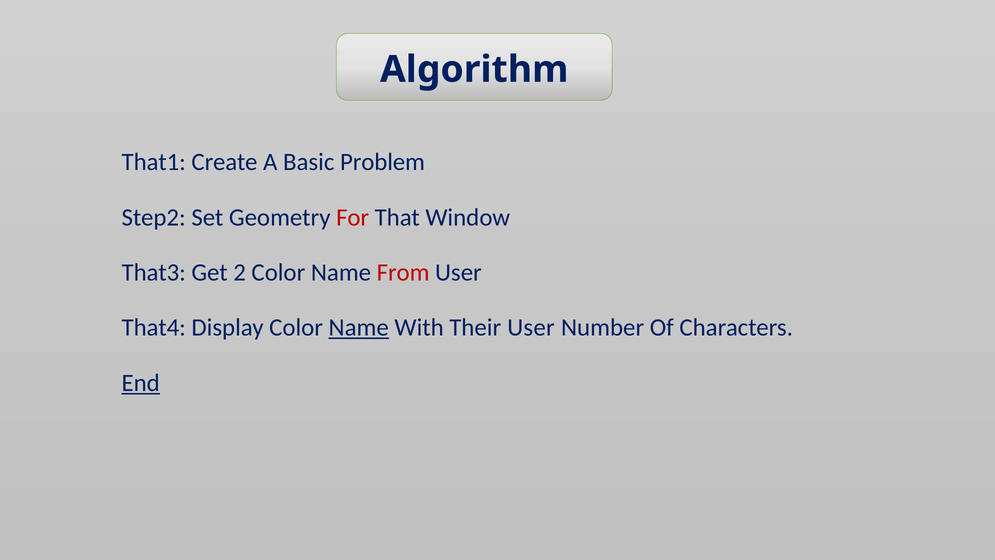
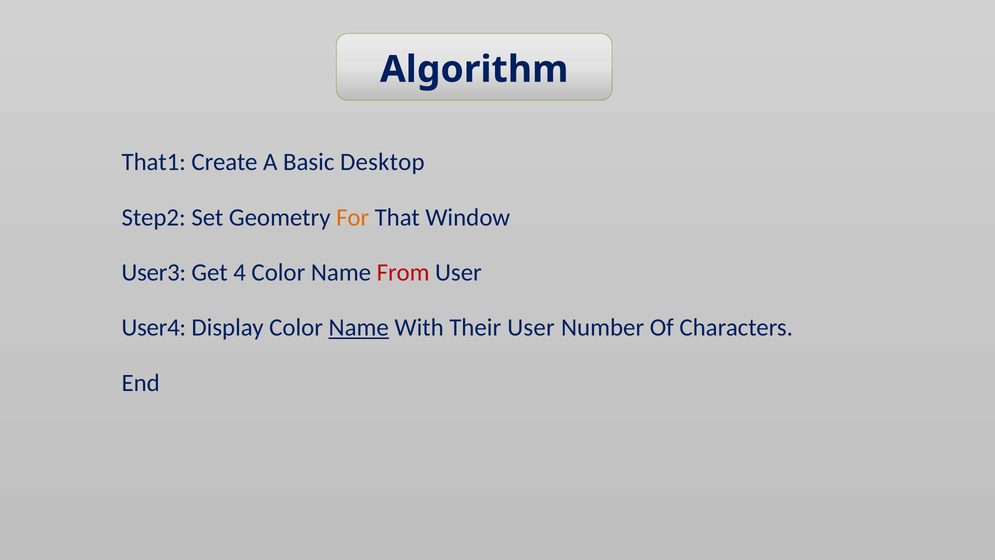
Problem: Problem -> Desktop (382, 162)
For colour: red -> orange (353, 217)
That3: That3 -> User3 (154, 272)
2: 2 -> 4 (240, 272)
That4: That4 -> User4 (154, 328)
End underline: present -> none (141, 383)
